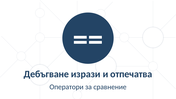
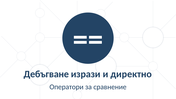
отпечатва: отпечатва -> директно (131, 74)
